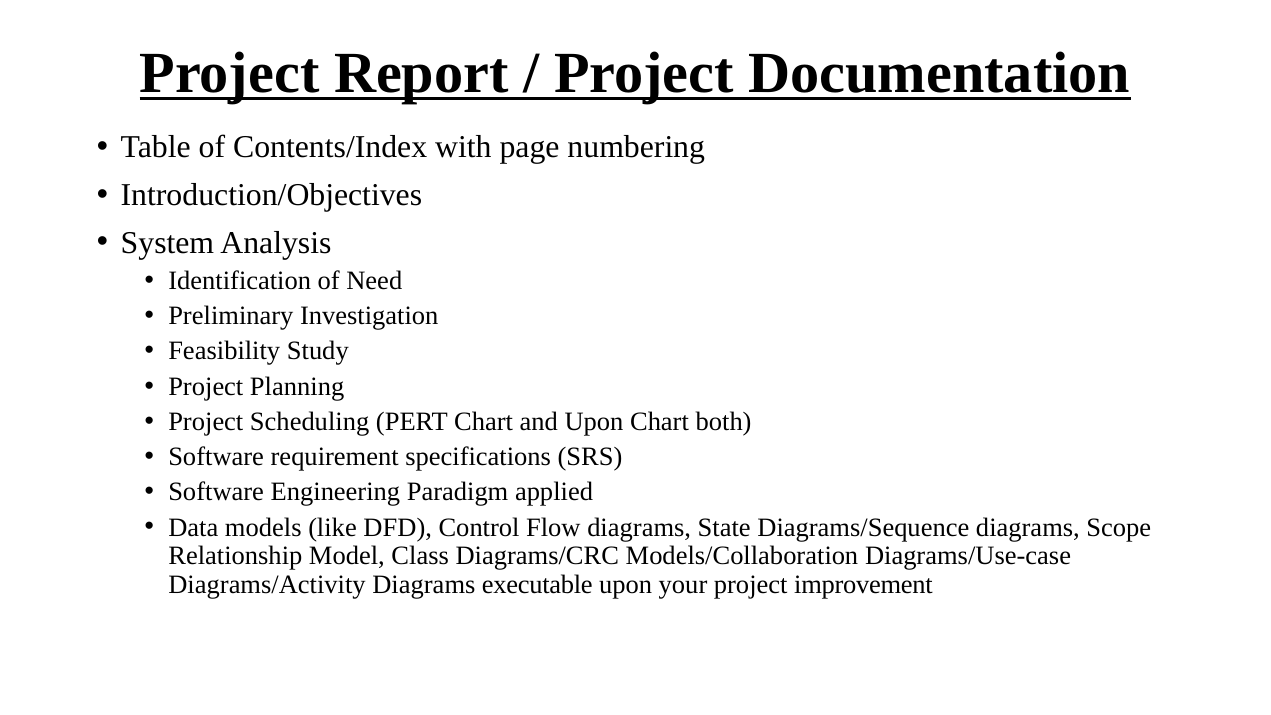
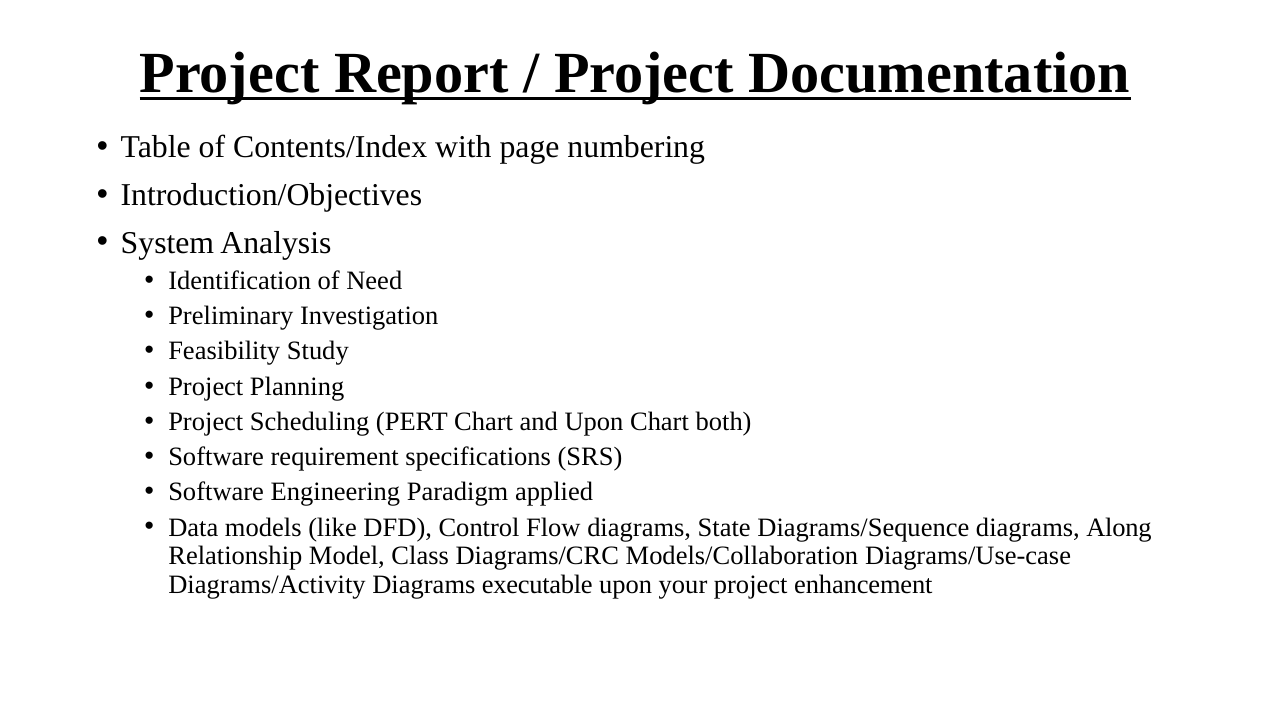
Scope: Scope -> Along (1119, 527)
improvement: improvement -> enhancement (863, 585)
